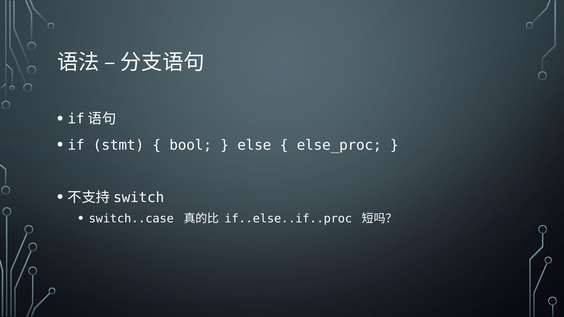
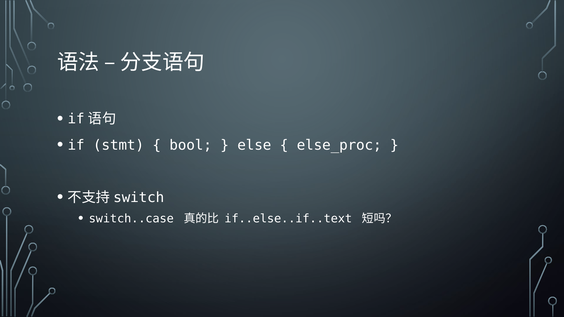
if..else..if..proc: if..else..if..proc -> if..else..if..text (288, 219)
